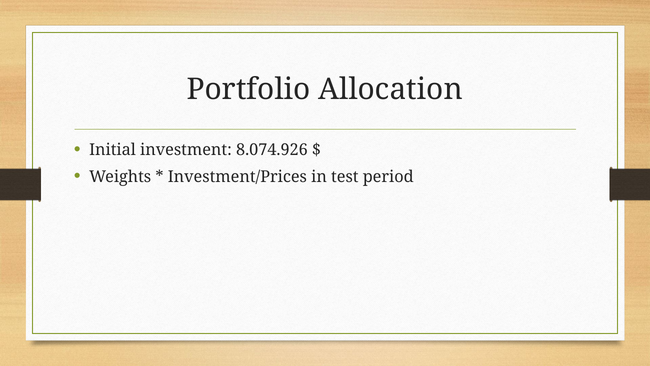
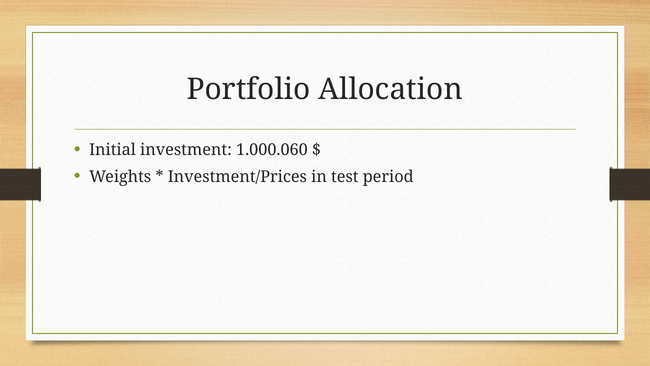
8.074.926: 8.074.926 -> 1.000.060 (272, 150)
